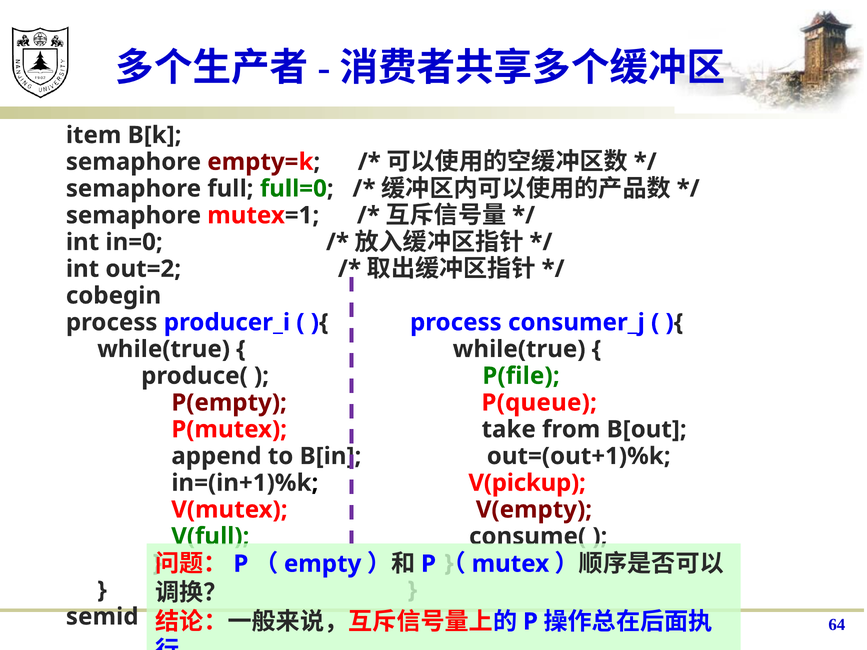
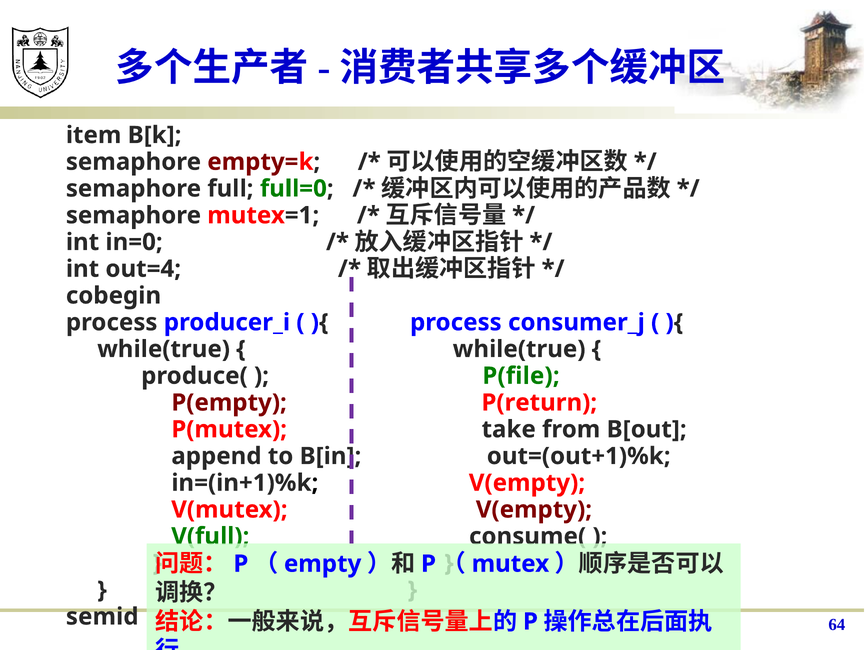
out=2: out=2 -> out=4 (143, 269)
P(queue: P(queue -> P(return (539, 403)
in=(in+1)%k V(pickup: V(pickup -> V(empty (527, 483)
